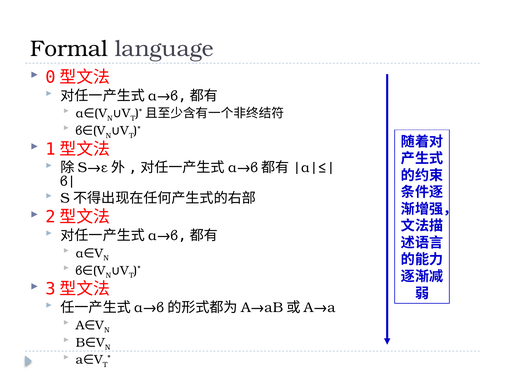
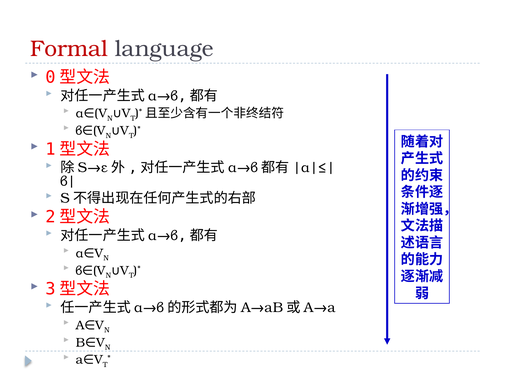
Formal colour: black -> red (69, 49)
